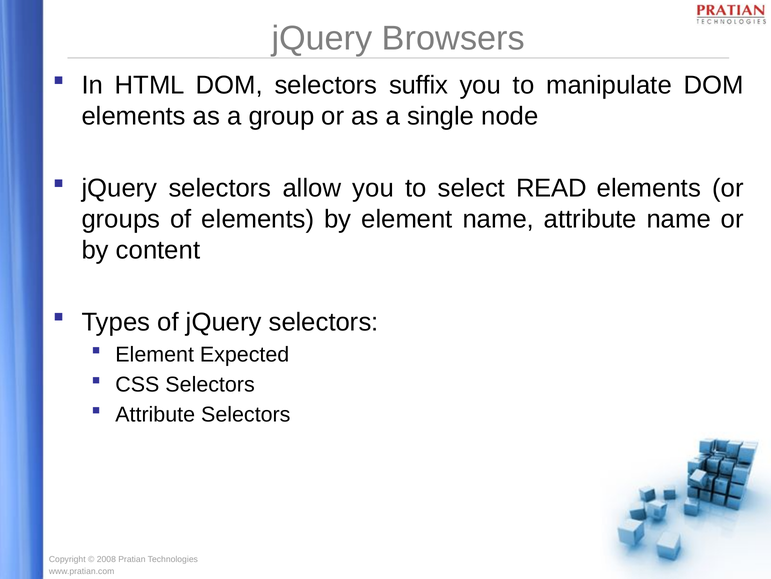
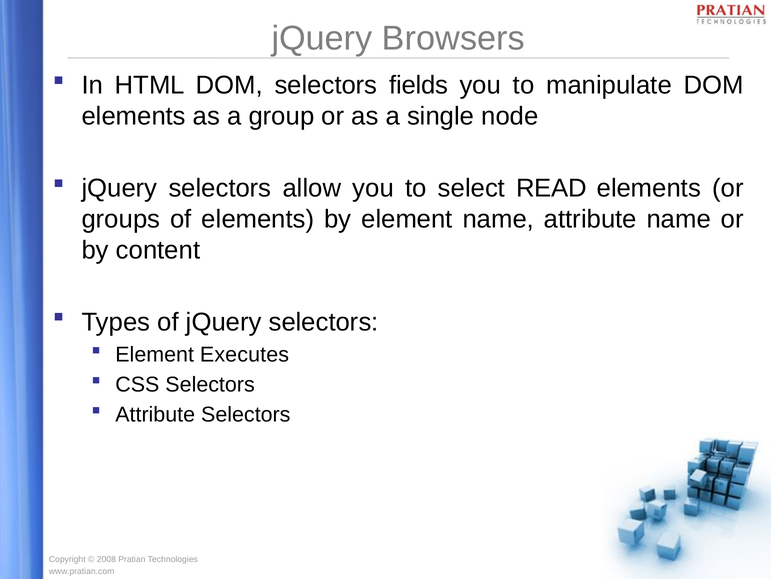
suffix: suffix -> fields (419, 85)
Expected: Expected -> Executes (245, 354)
